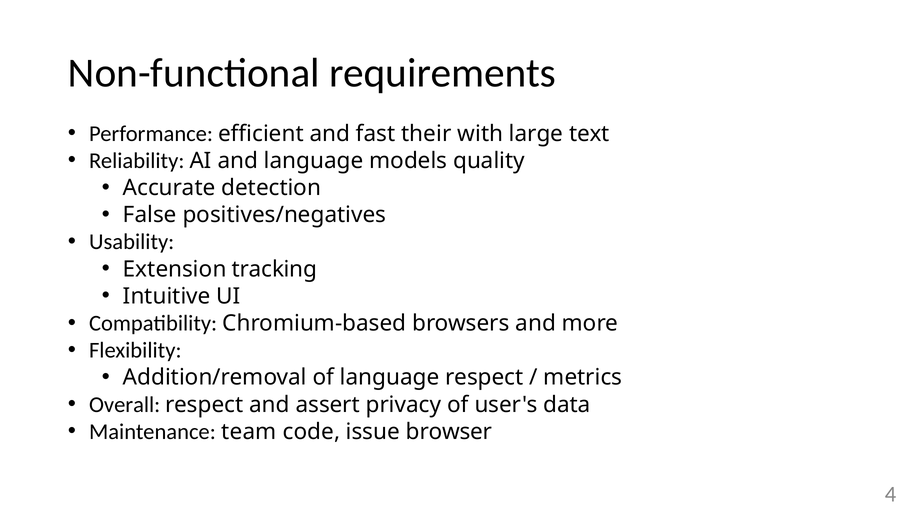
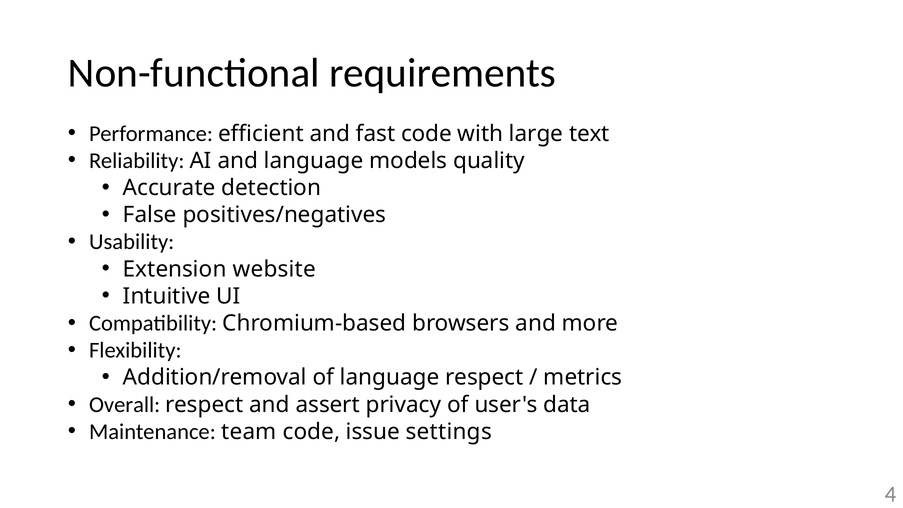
fast their: their -> code (426, 134)
tracking: tracking -> website (274, 269)
browser: browser -> settings (449, 432)
